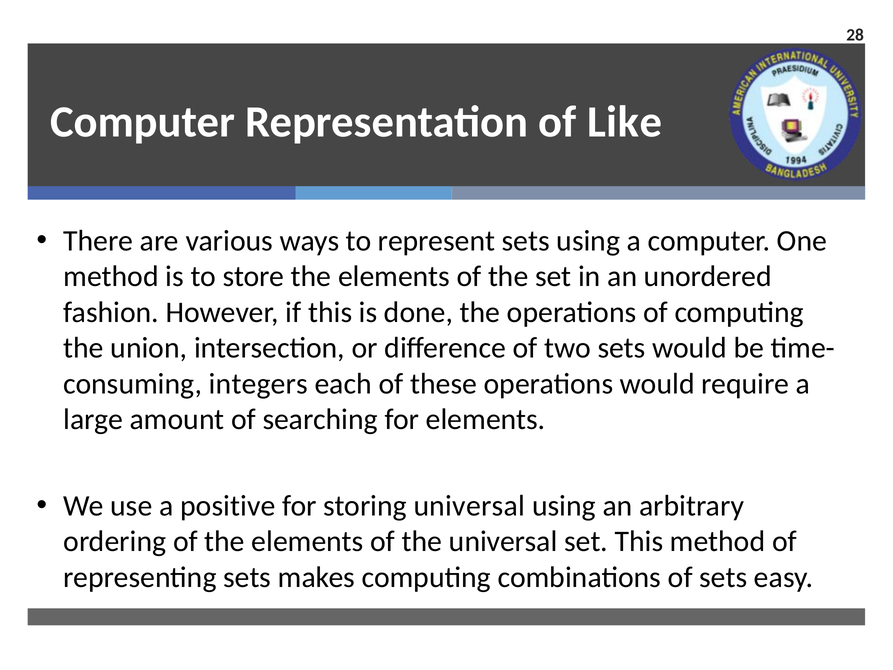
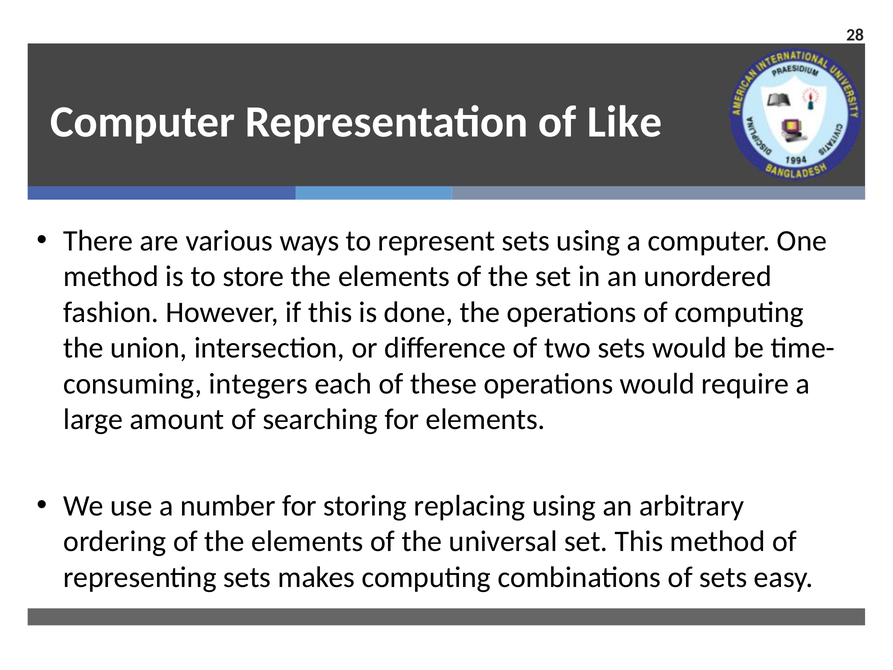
positive: positive -> number (228, 506)
storing universal: universal -> replacing (469, 506)
